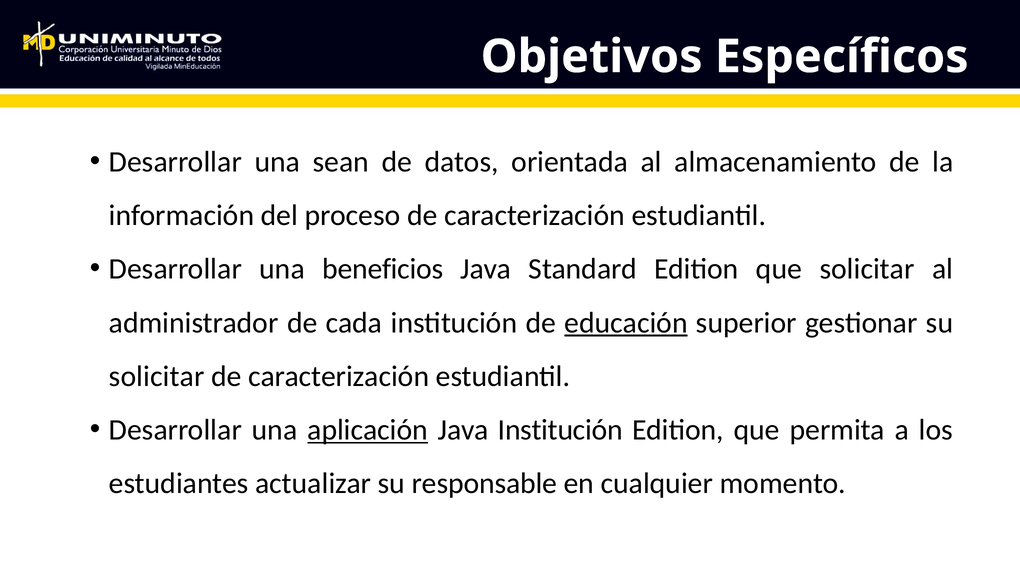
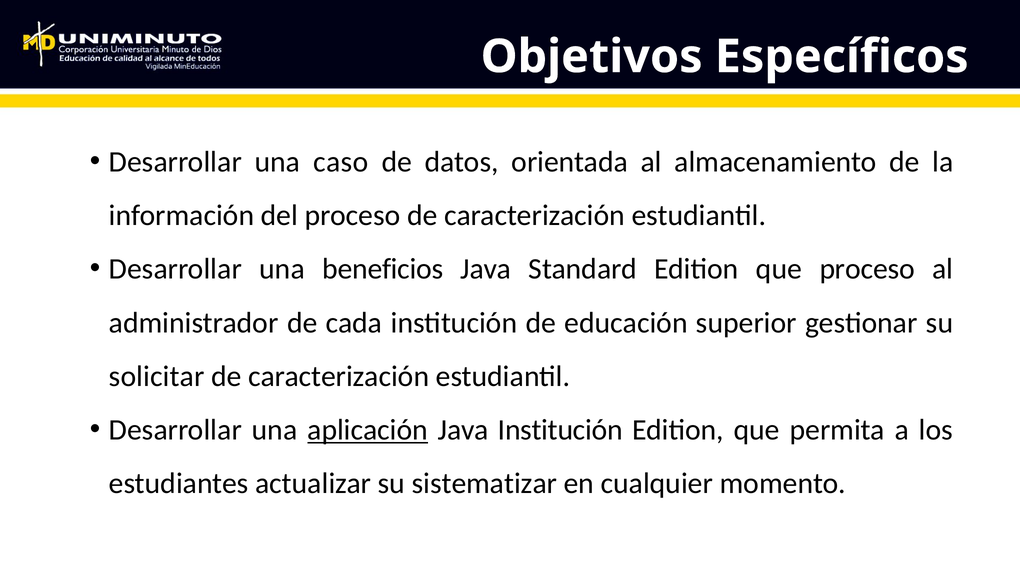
sean: sean -> caso (341, 162)
que solicitar: solicitar -> proceso (867, 269)
educación underline: present -> none (626, 323)
responsable: responsable -> sistematizar (484, 483)
